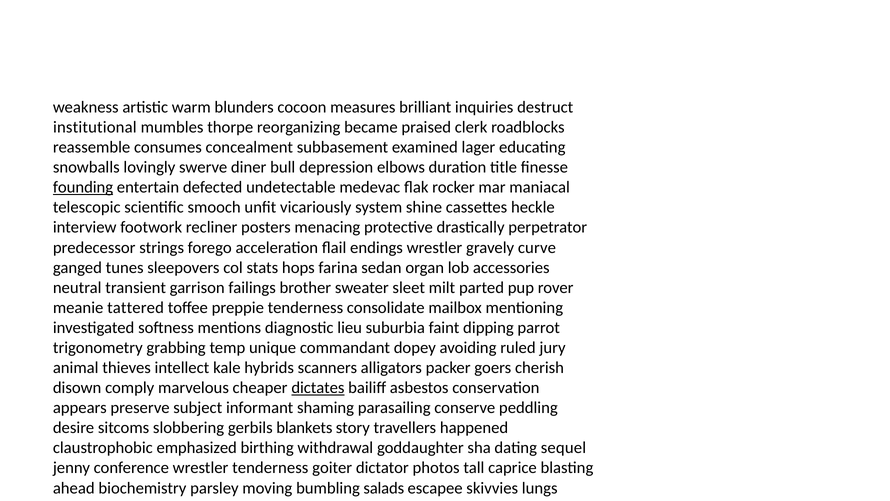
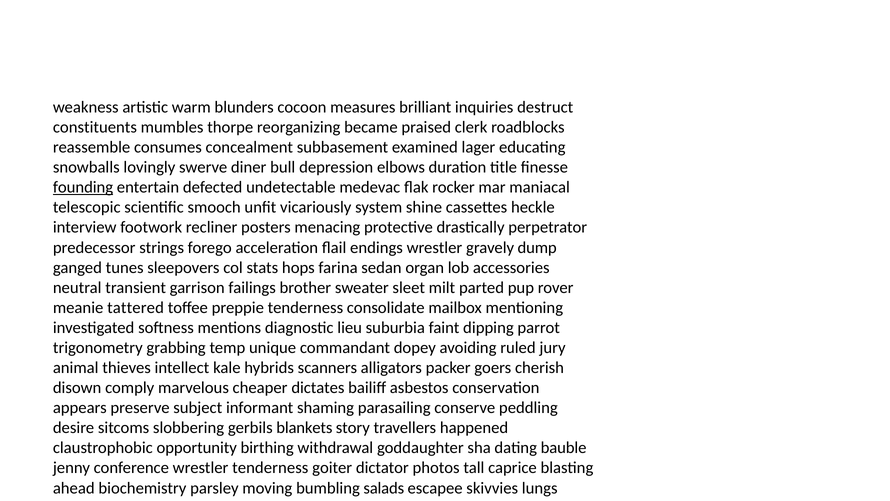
institutional: institutional -> constituents (95, 127)
curve: curve -> dump (537, 247)
dictates underline: present -> none (318, 387)
emphasized: emphasized -> opportunity (197, 448)
sequel: sequel -> bauble (564, 448)
